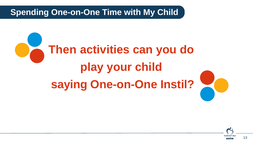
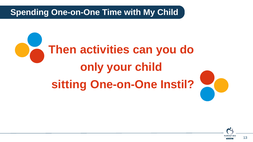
play: play -> only (92, 67)
saying: saying -> sitting (69, 85)
